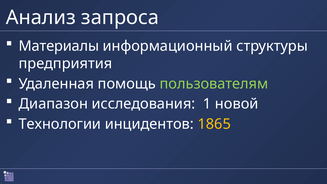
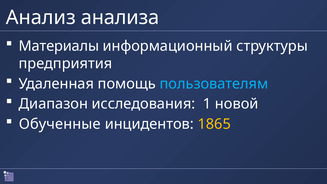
запроса: запроса -> анализа (120, 18)
пользователям colour: light green -> light blue (214, 84)
Технологии: Технологии -> Обученные (60, 124)
